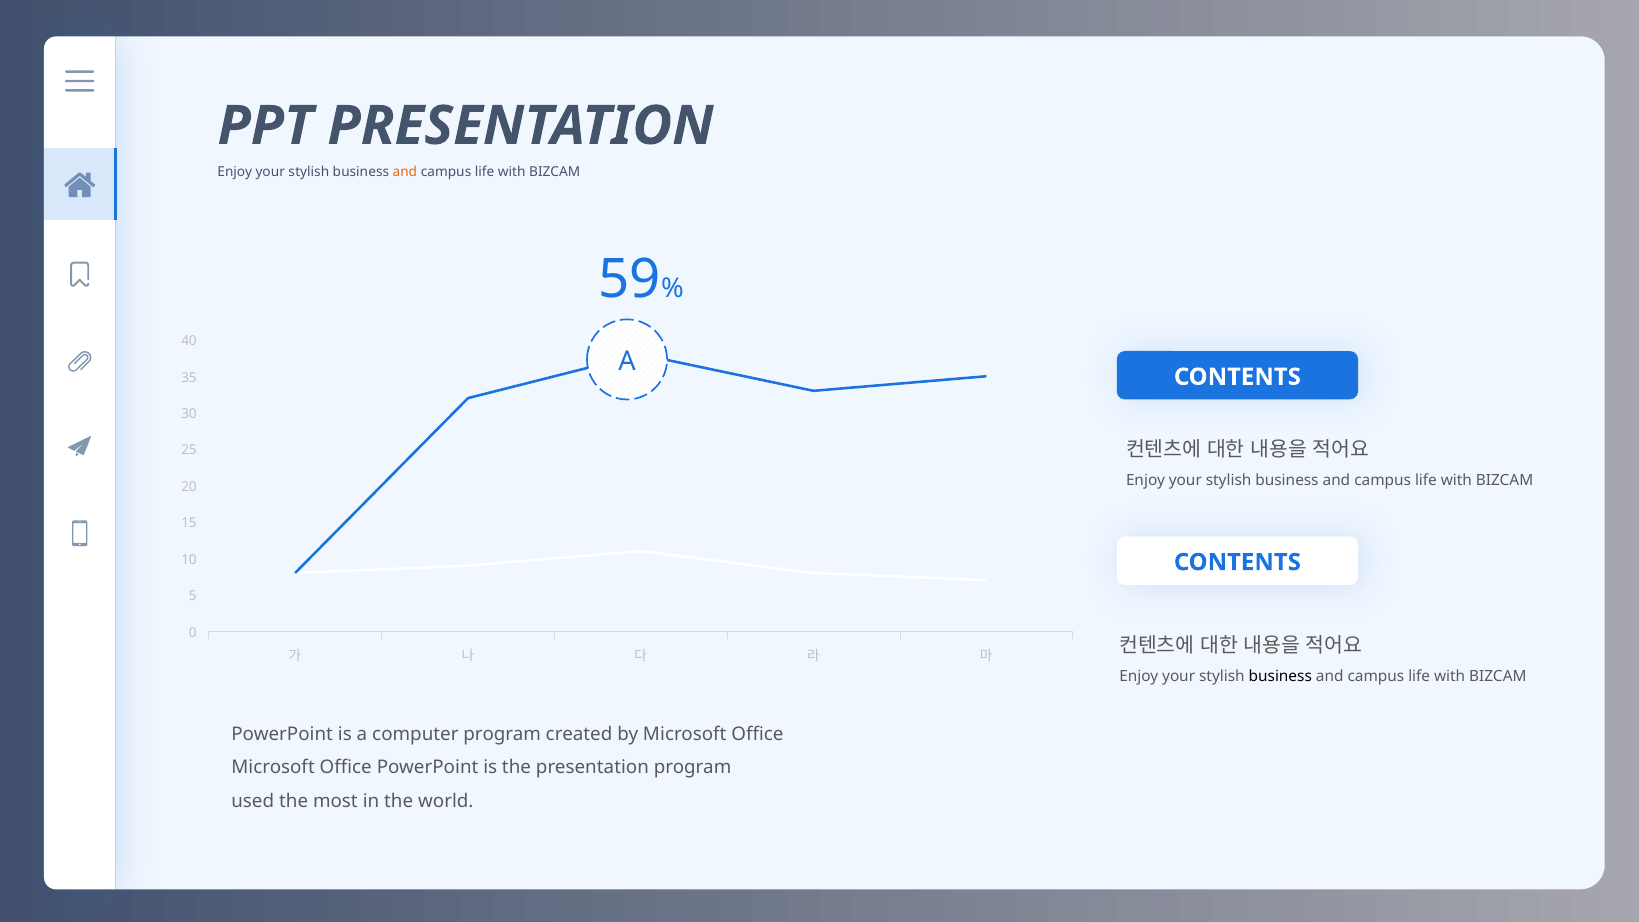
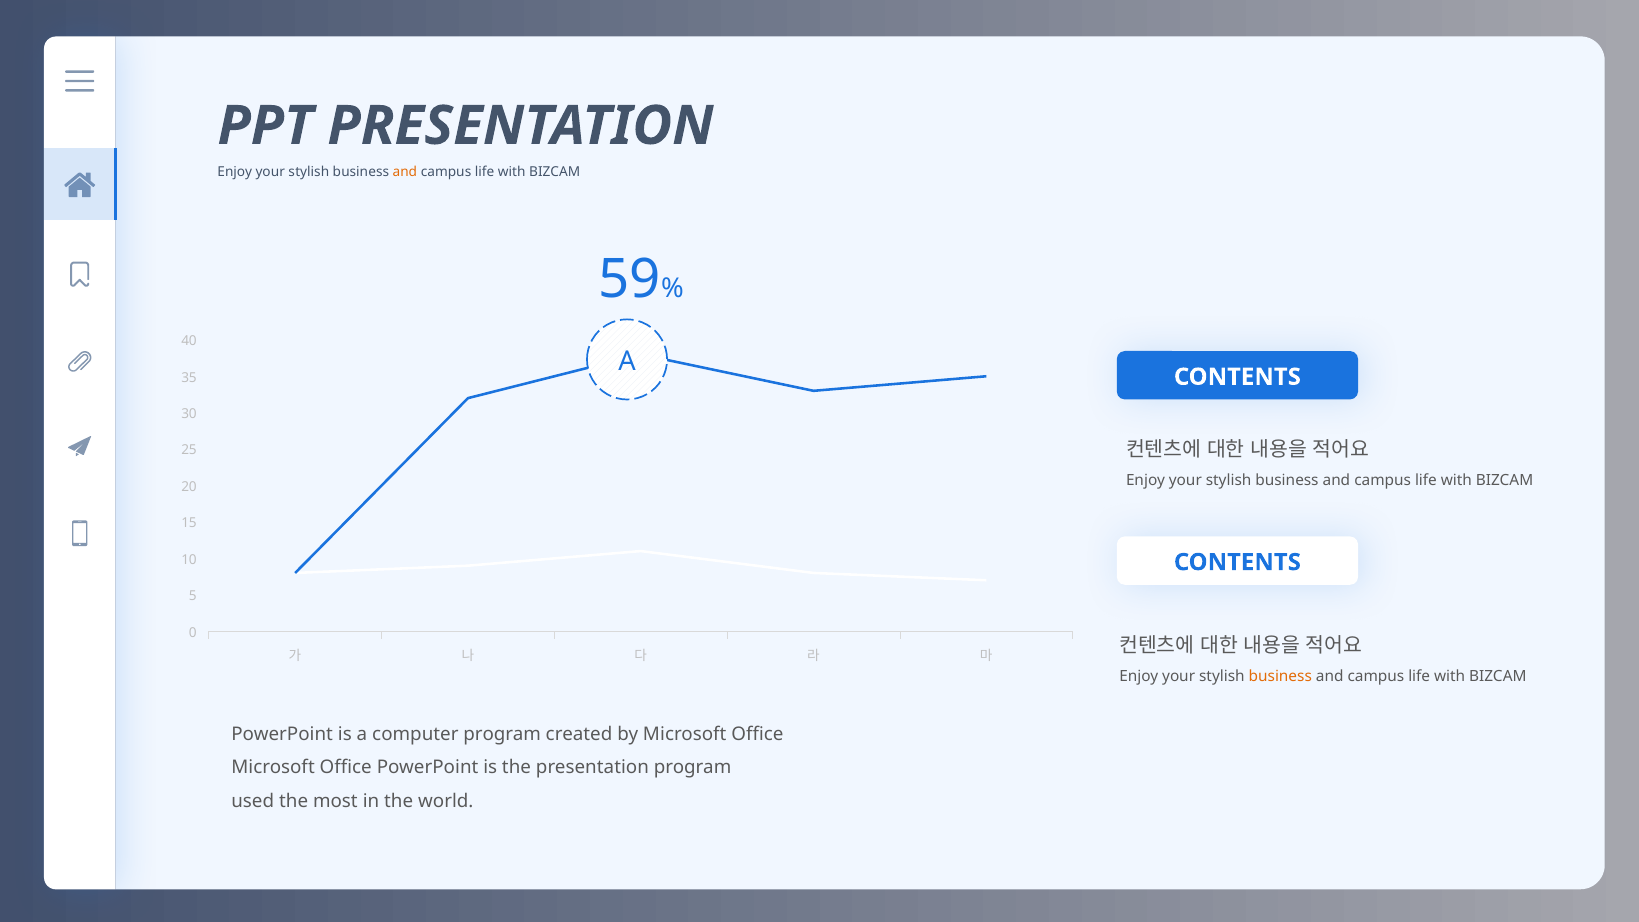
business colour: black -> orange (1280, 677)
